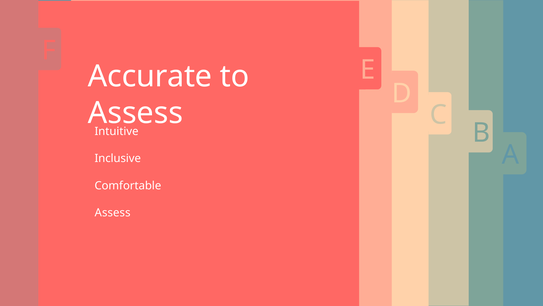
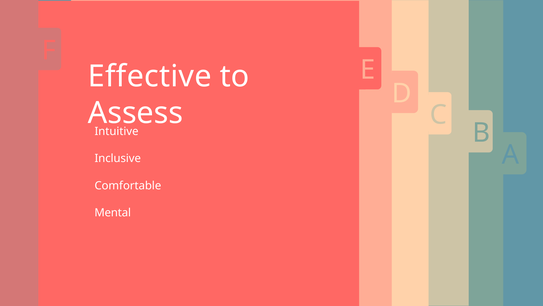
Accurate: Accurate -> Effective (150, 76)
Assess: Assess -> Mental (113, 213)
